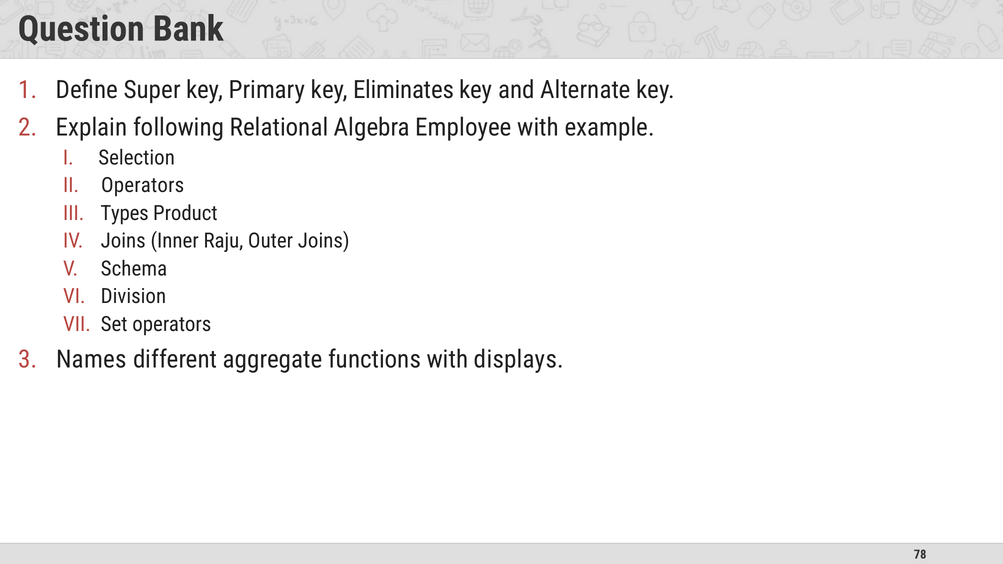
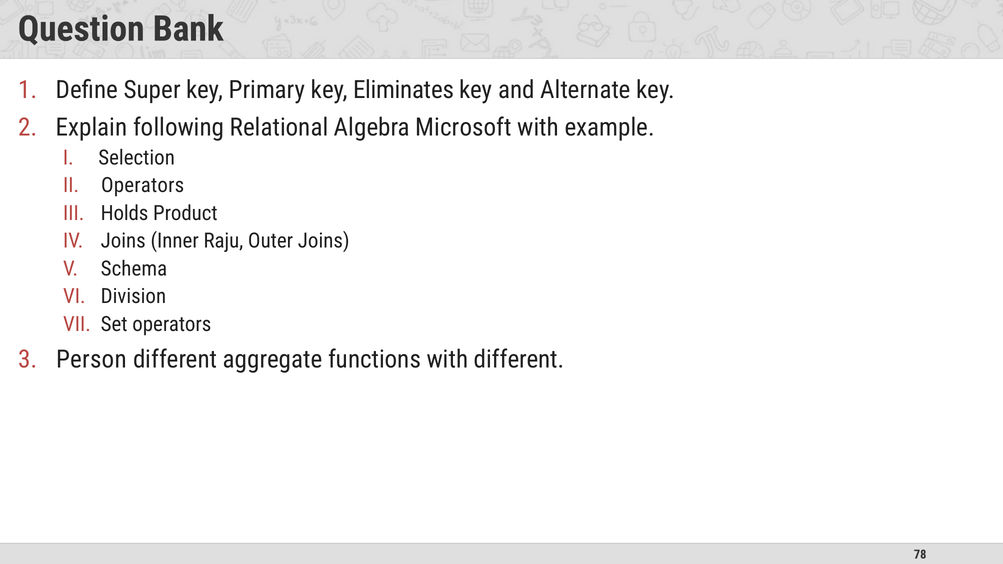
Employee: Employee -> Microsoft (464, 128)
Types: Types -> Holds (125, 213)
Names: Names -> Person (91, 360)
with displays: displays -> different (519, 360)
